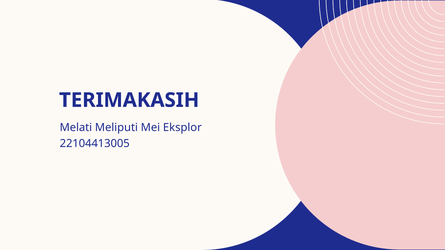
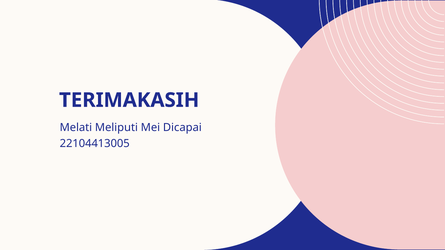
Eksplor: Eksplor -> Dicapai (182, 128)
